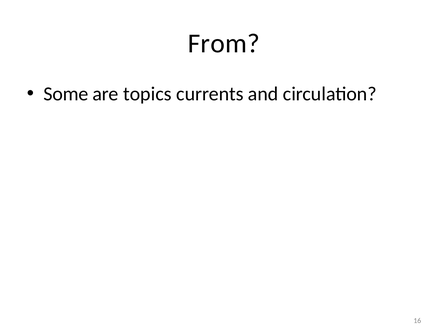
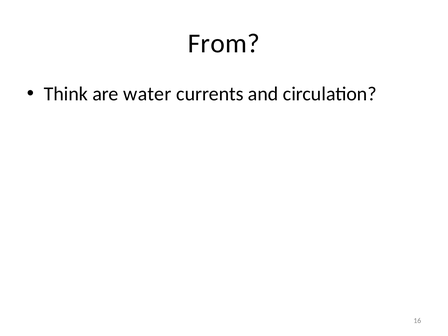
Some: Some -> Think (66, 94)
topics: topics -> water (147, 94)
